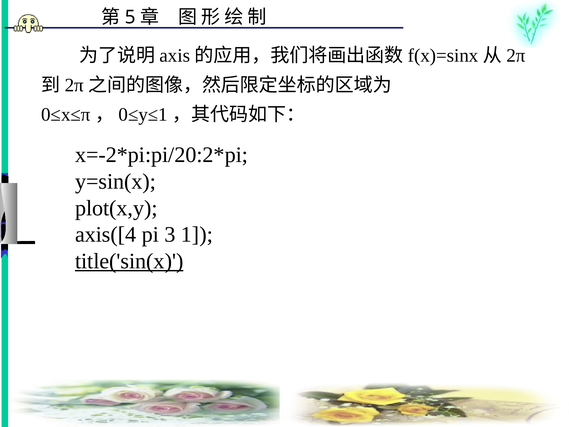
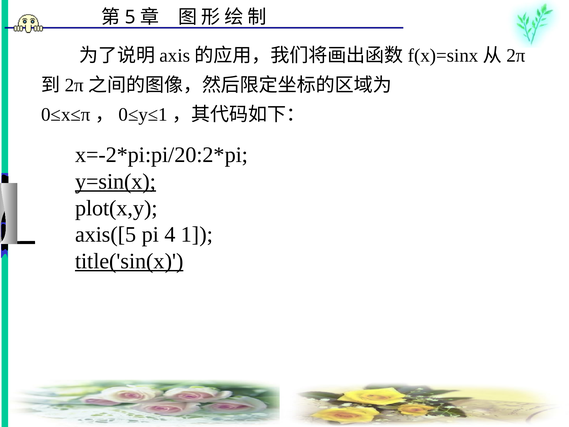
y=sin(x underline: none -> present (116, 181)
axis([4: axis([4 -> axis([5 (106, 235)
3: 3 -> 4 (170, 235)
